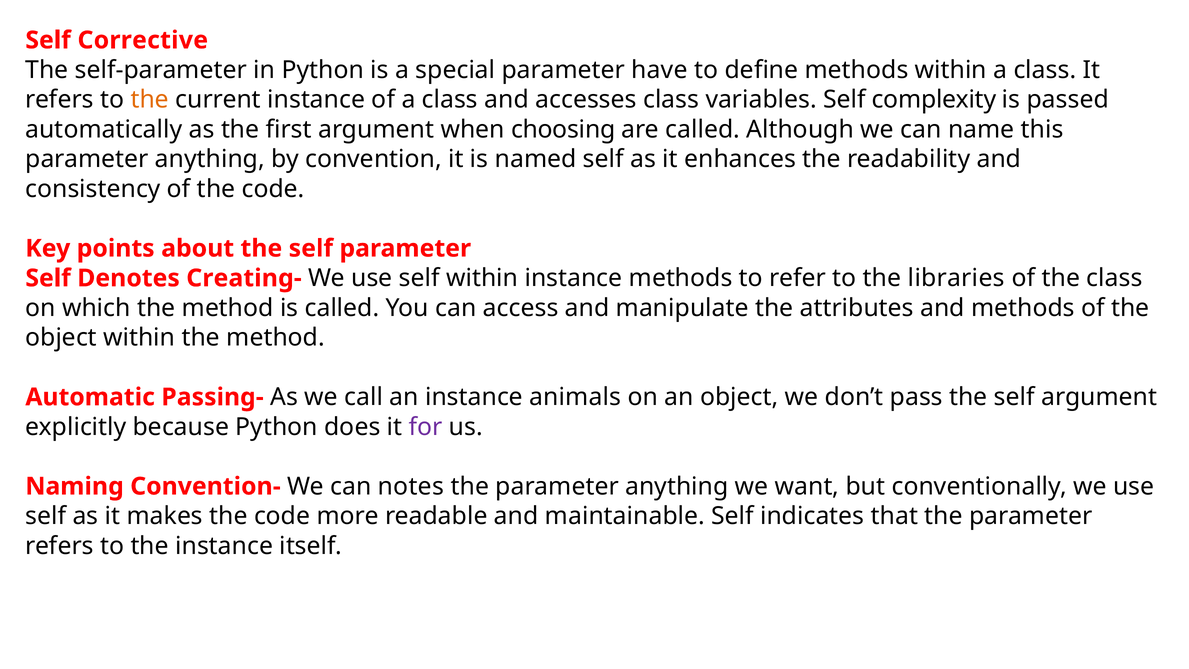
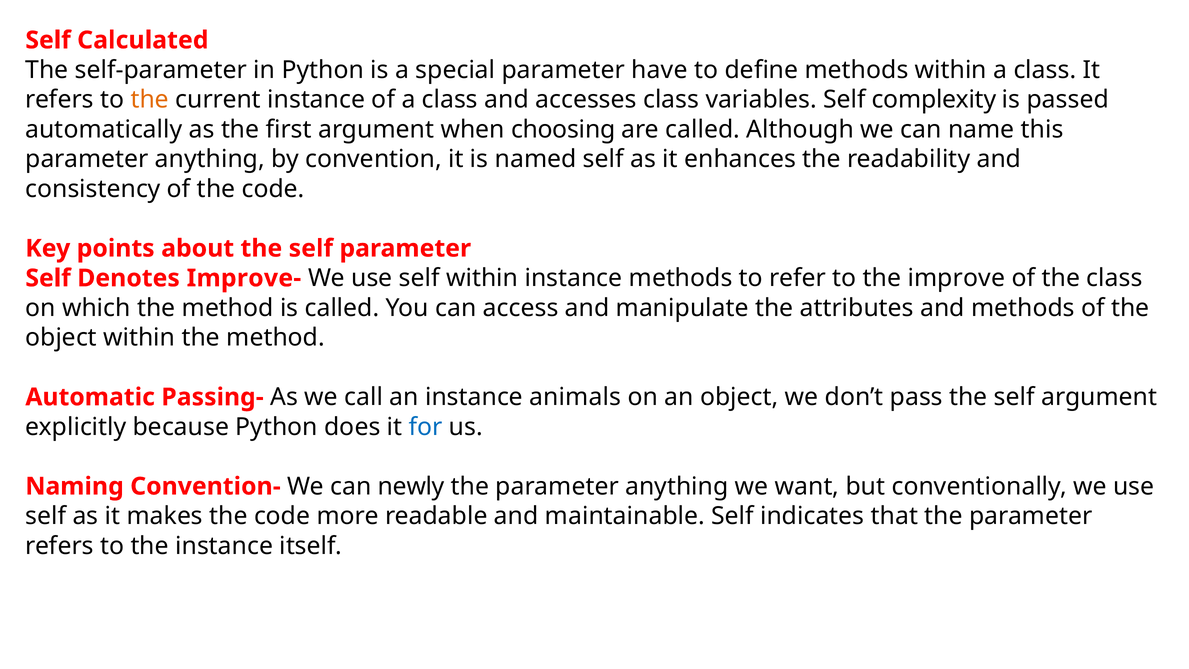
Corrective: Corrective -> Calculated (143, 40)
Creating-: Creating- -> Improve- (244, 278)
libraries: libraries -> improve (956, 278)
for colour: purple -> blue (426, 427)
notes: notes -> newly (411, 486)
